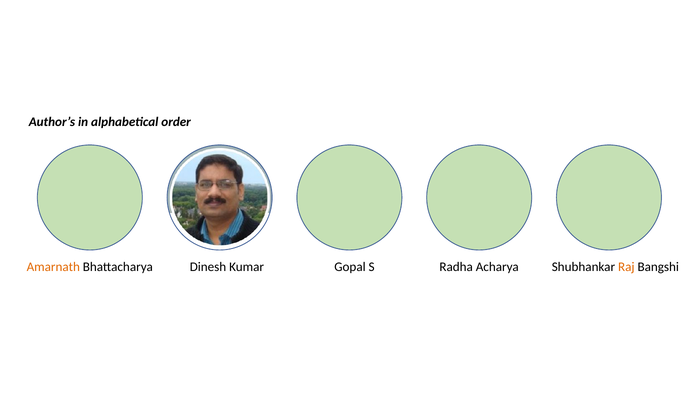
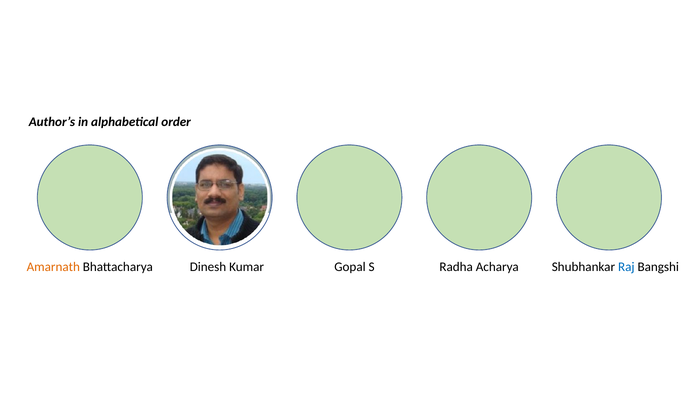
Raj colour: orange -> blue (626, 267)
